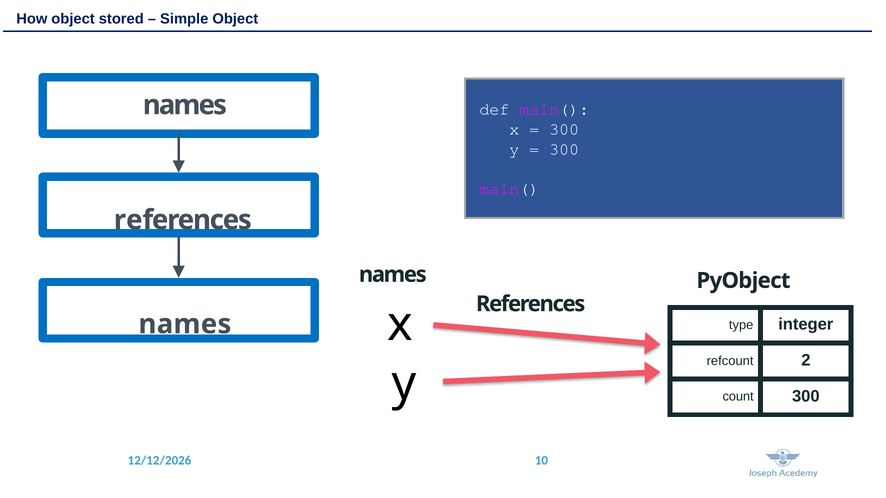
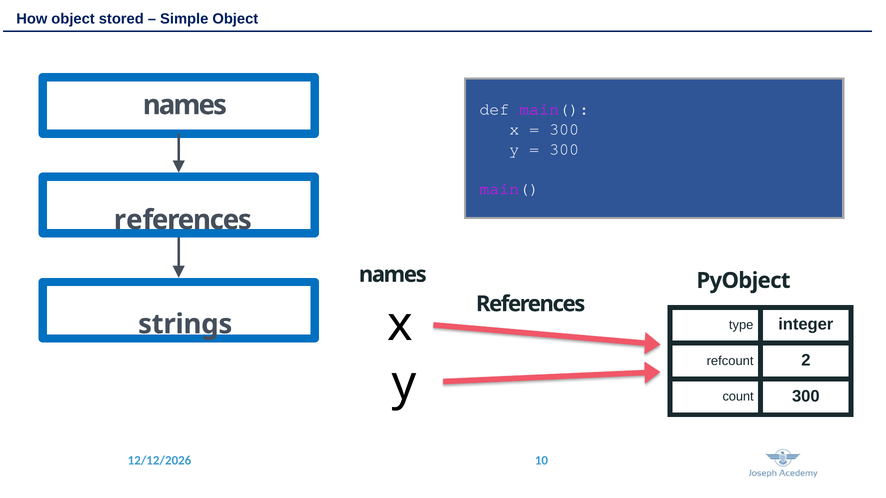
names: names -> strings (185, 324)
